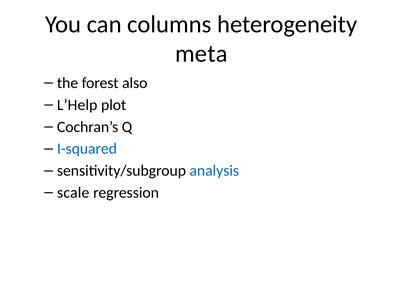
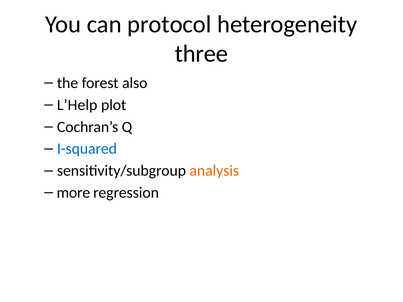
columns: columns -> protocol (169, 24)
meta: meta -> three (202, 54)
analysis colour: blue -> orange (214, 171)
scale: scale -> more (73, 193)
